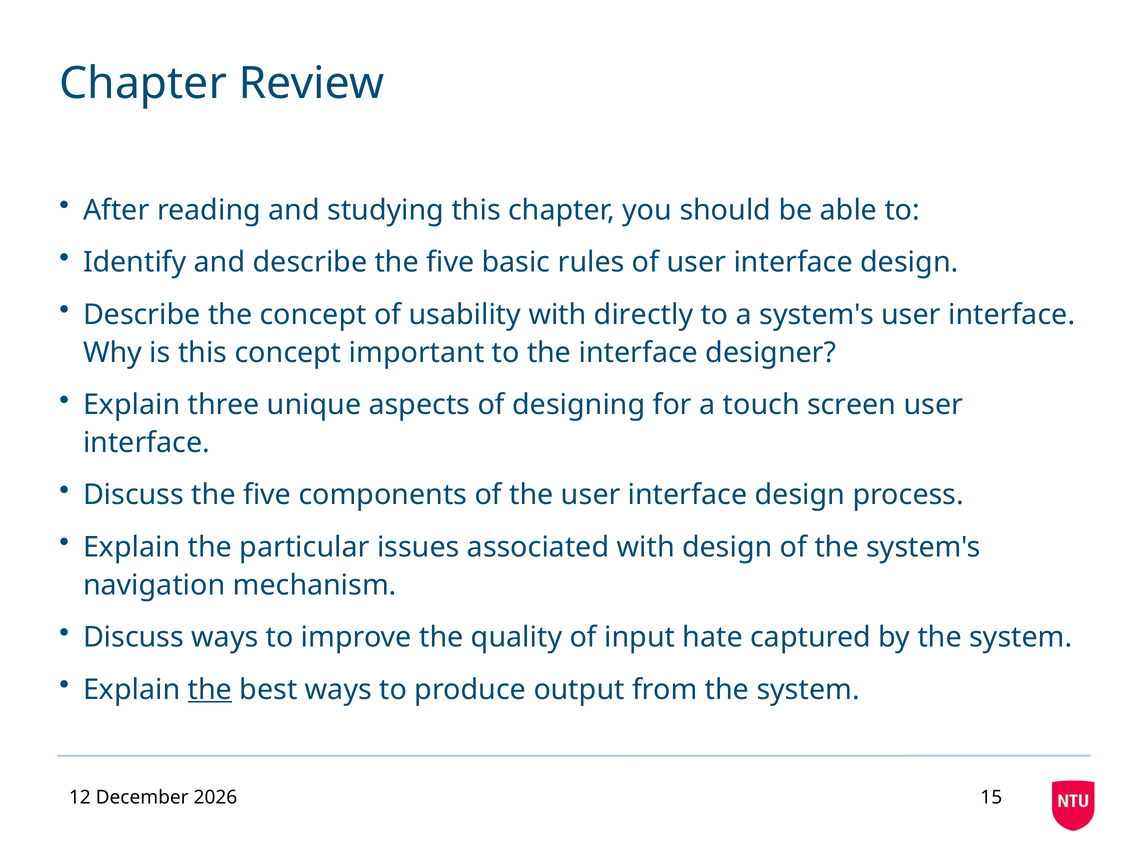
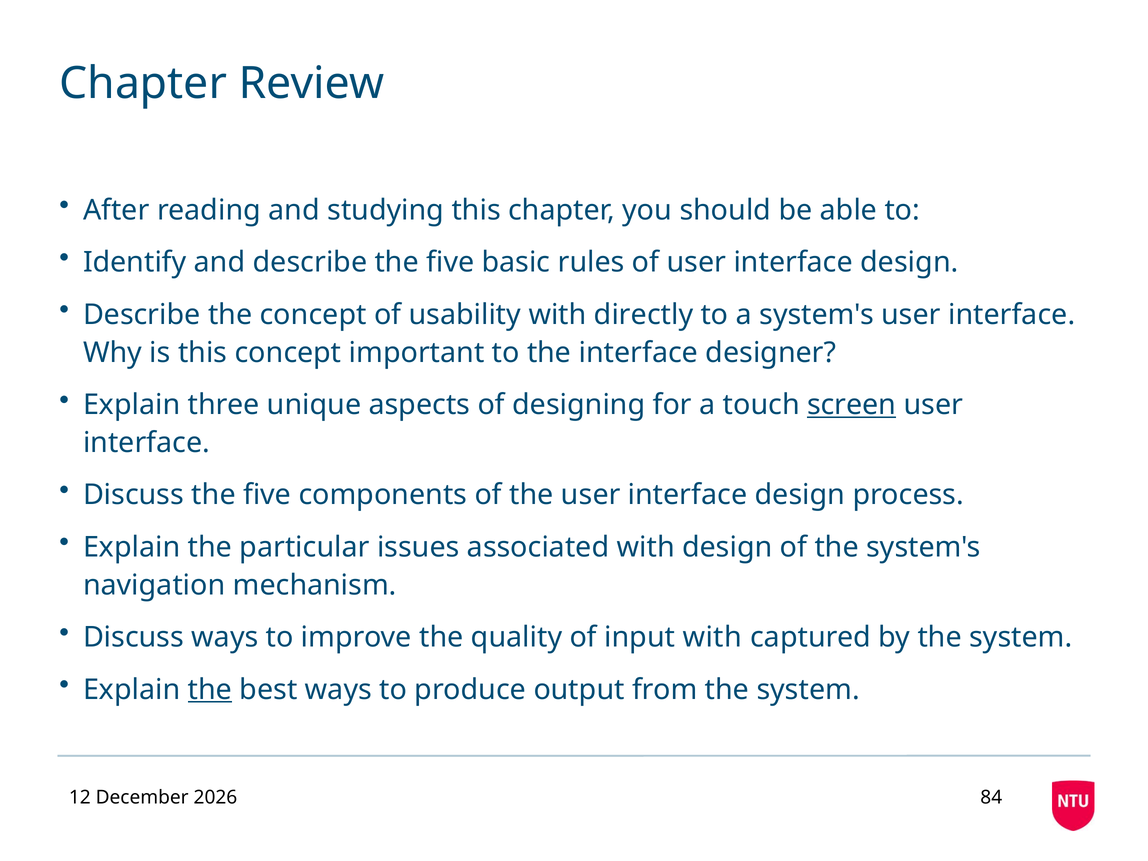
screen underline: none -> present (852, 405)
input hate: hate -> with (712, 637)
15: 15 -> 84 (991, 798)
